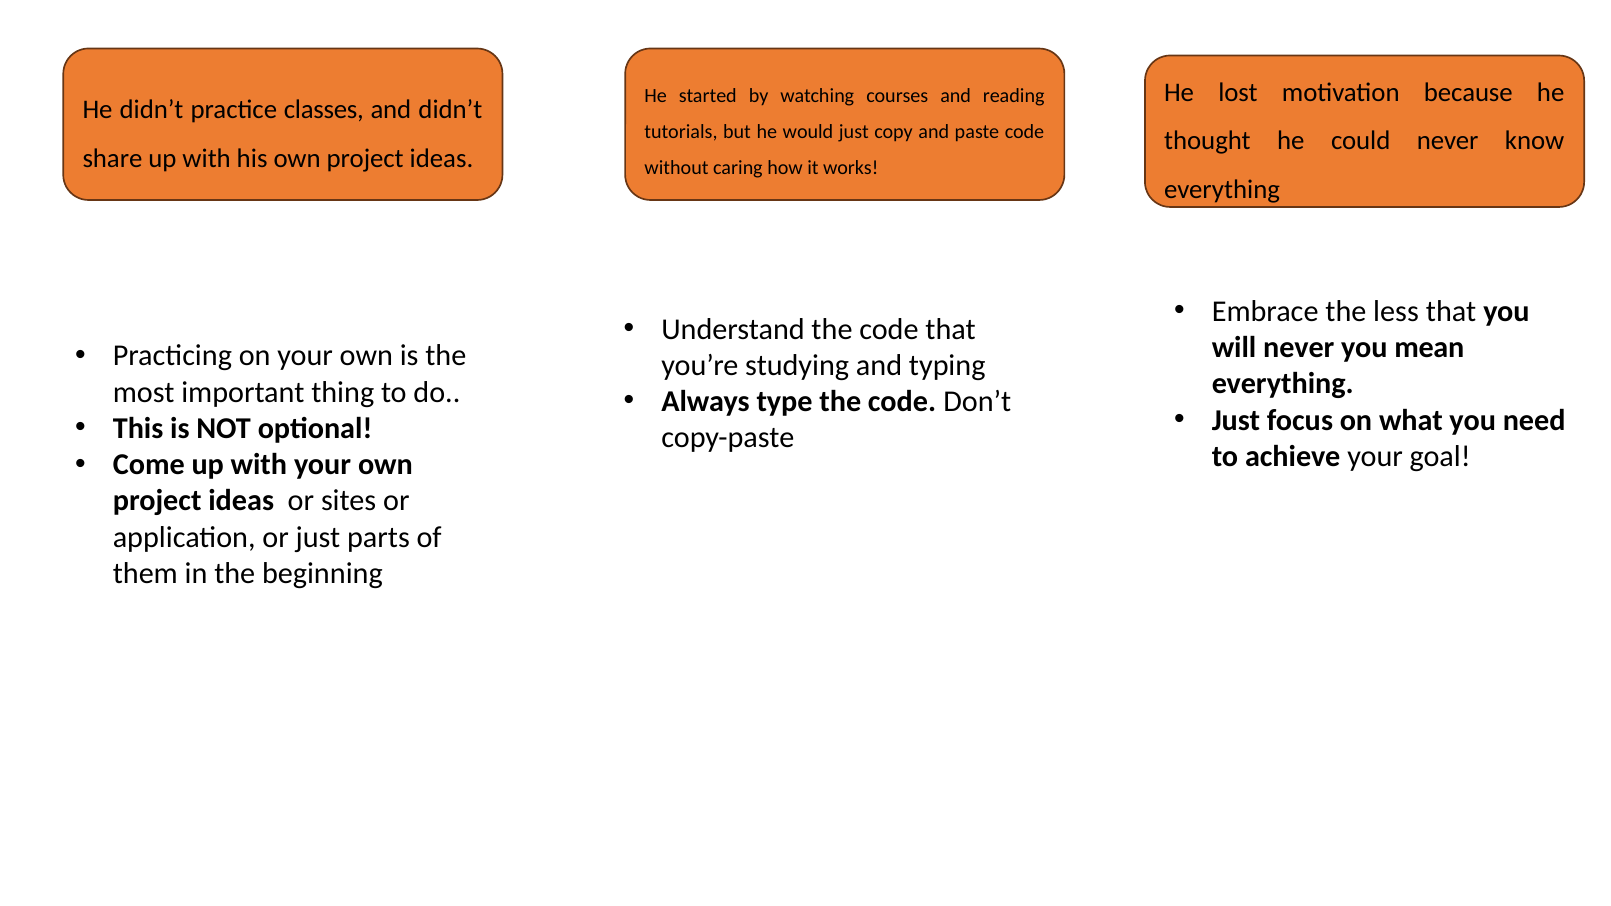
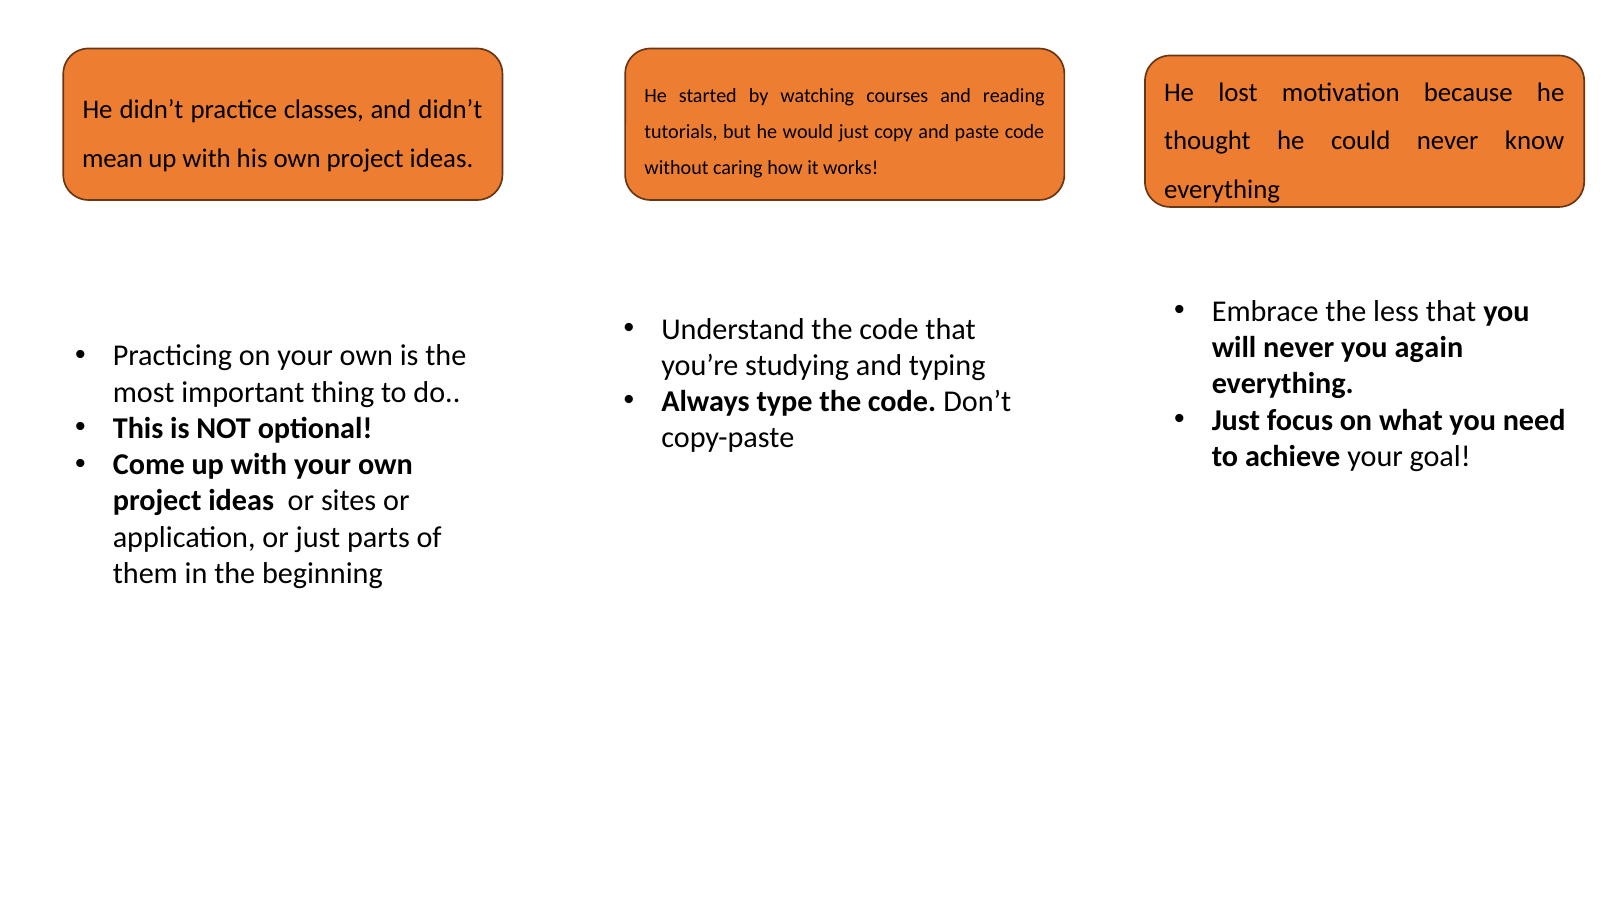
share: share -> mean (113, 158)
mean: mean -> again (1429, 348)
